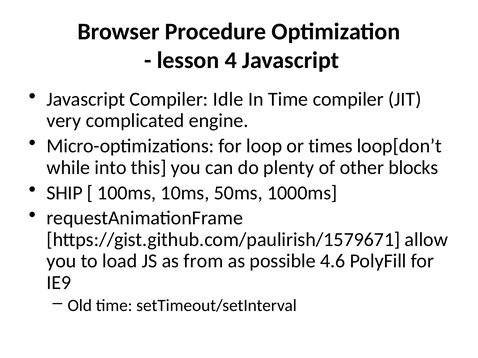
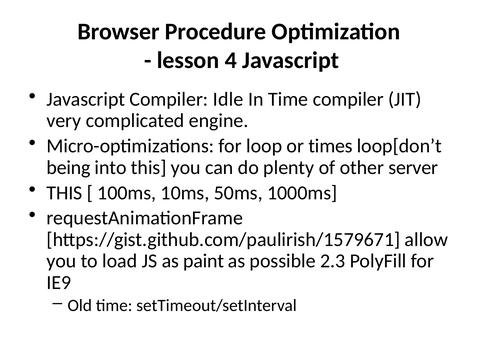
while: while -> being (68, 168)
blocks: blocks -> server (413, 168)
SHIP: SHIP -> THIS (65, 193)
from: from -> paint (204, 261)
4.6: 4.6 -> 2.3 (333, 261)
